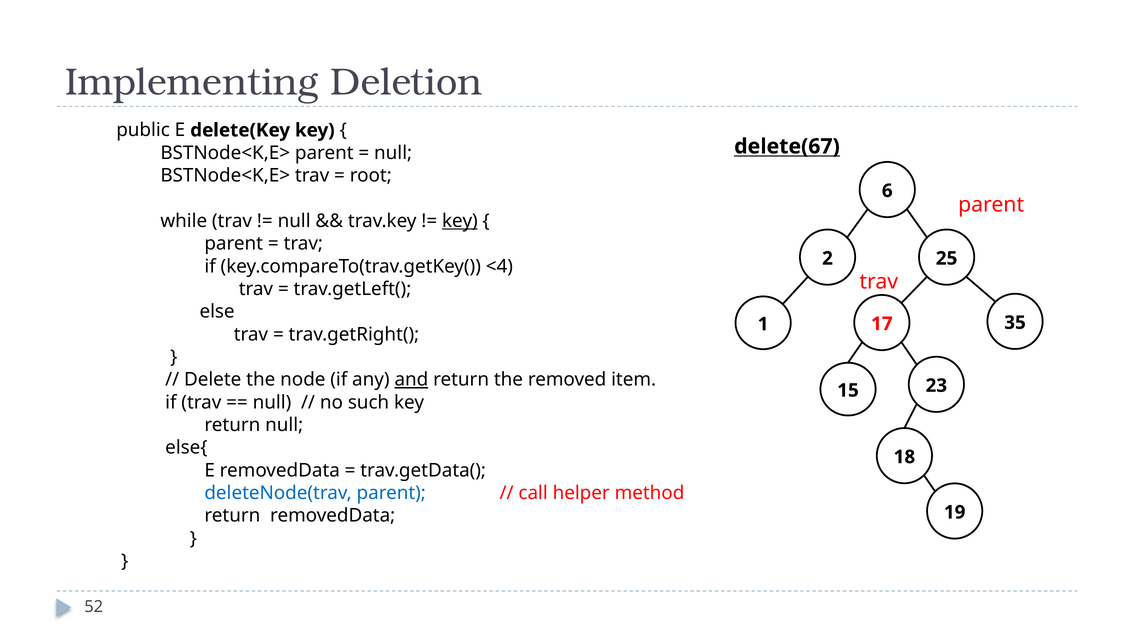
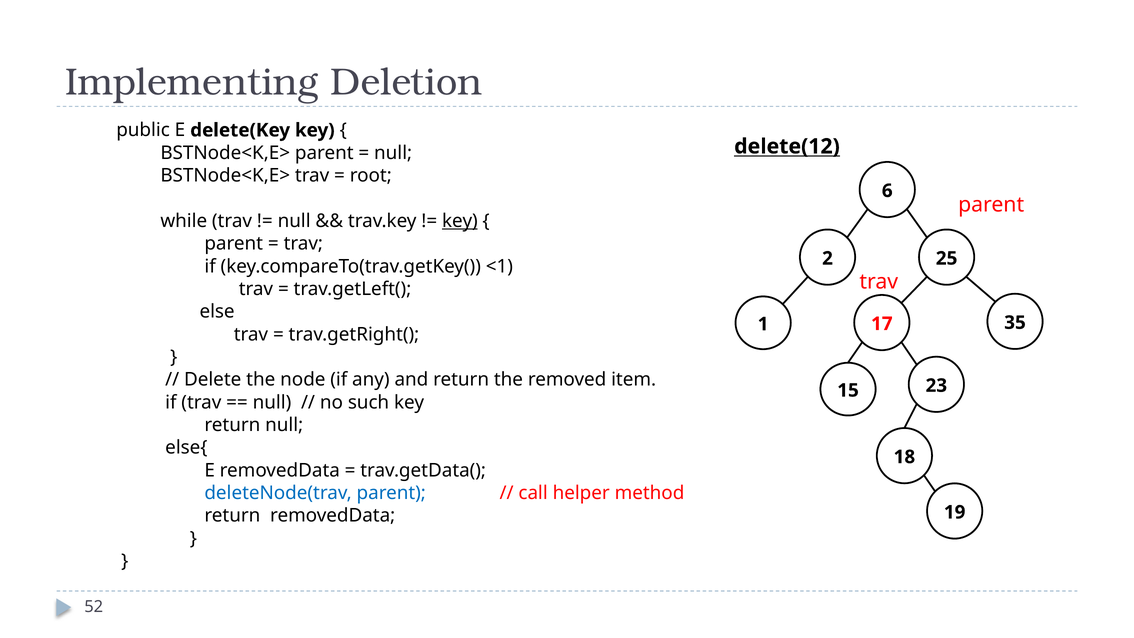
delete(67: delete(67 -> delete(12 (787, 146)
<4: <4 -> <1 (499, 266)
and underline: present -> none (411, 380)
